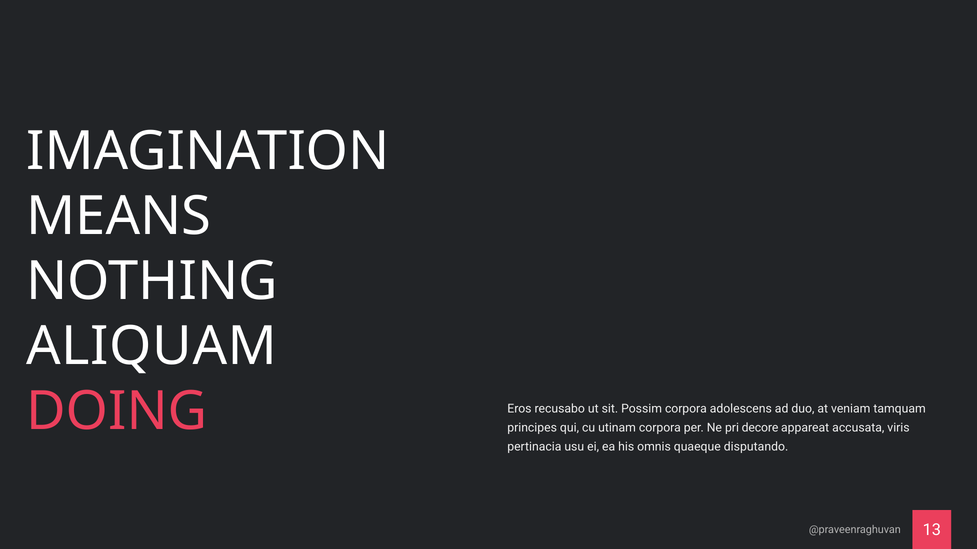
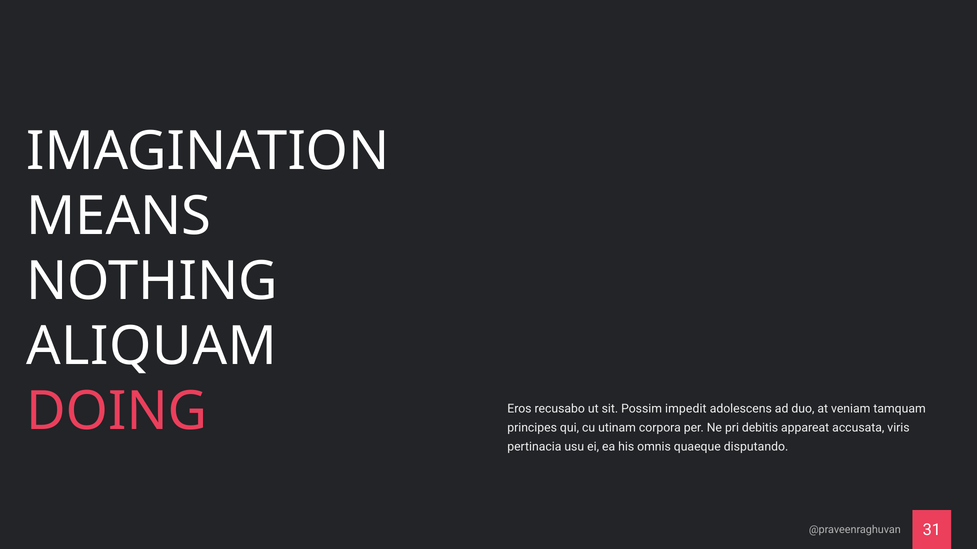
Possim corpora: corpora -> impedit (686, 409)
decore: decore -> debitis (760, 428)
13: 13 -> 31 (932, 530)
